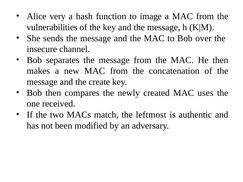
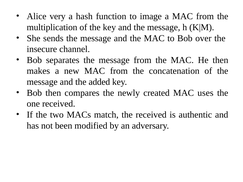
vulnerabilities: vulnerabilities -> multiplication (52, 27)
create: create -> added (99, 82)
the leftmost: leftmost -> received (151, 115)
